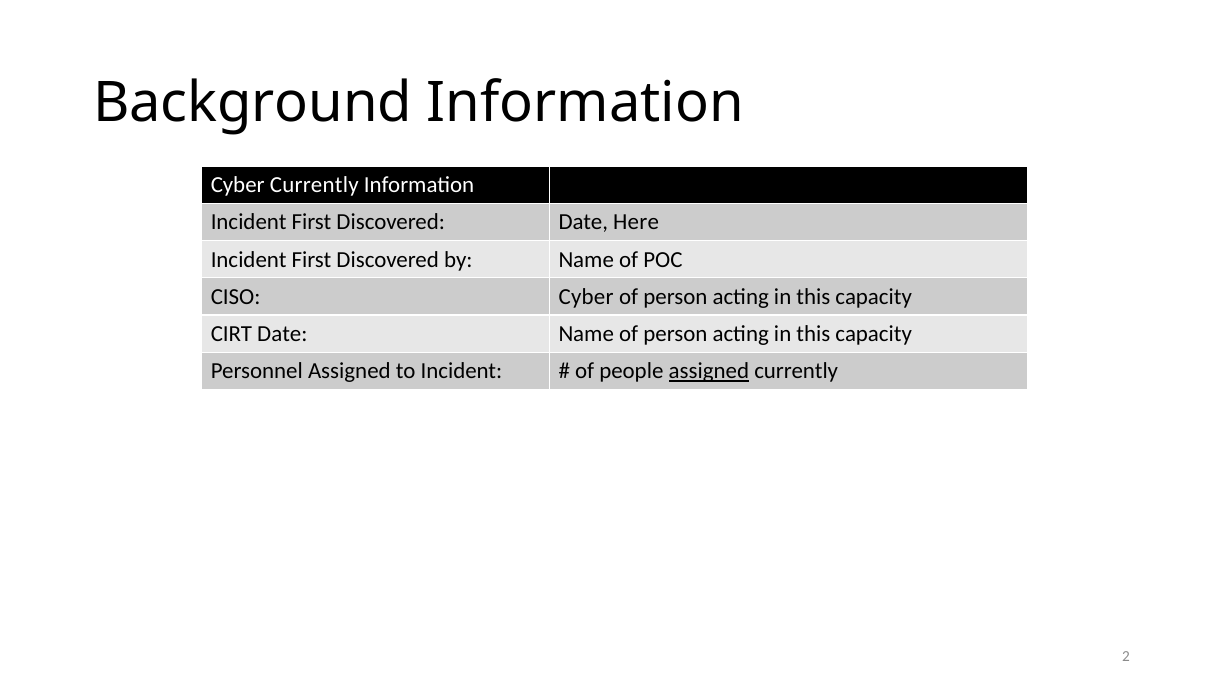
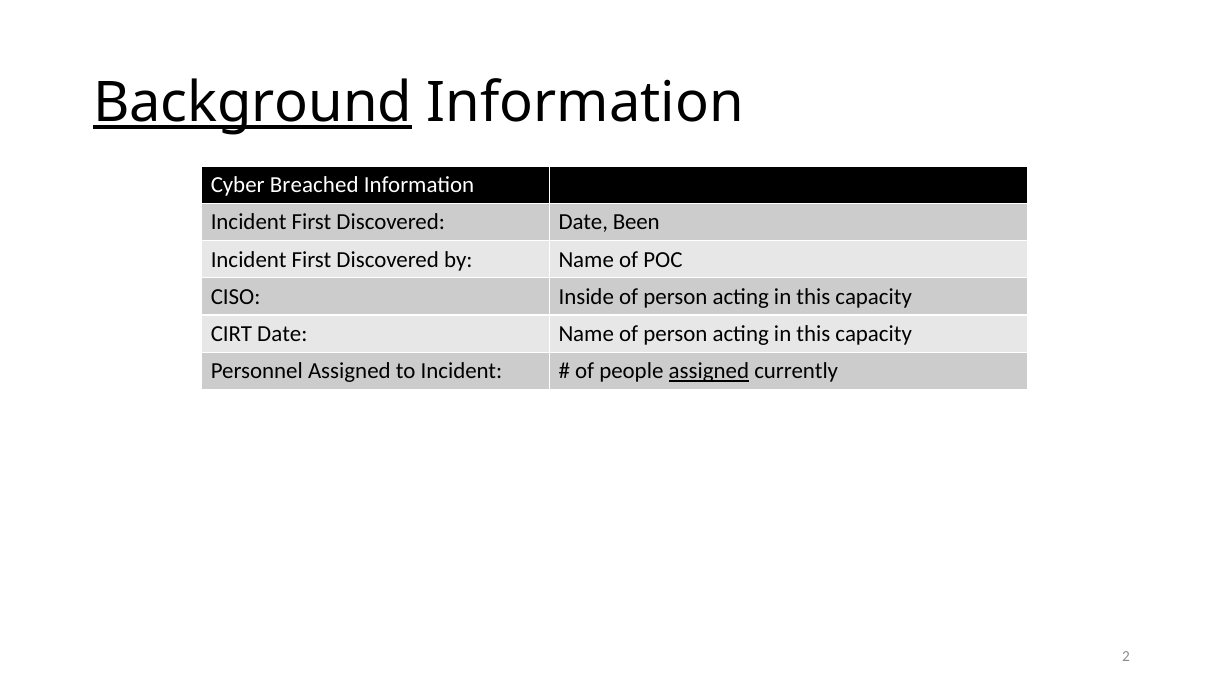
Background underline: none -> present (253, 103)
Cyber Currently: Currently -> Breached (314, 185)
Here: Here -> Been (636, 222)
CISO Cyber: Cyber -> Inside (586, 297)
